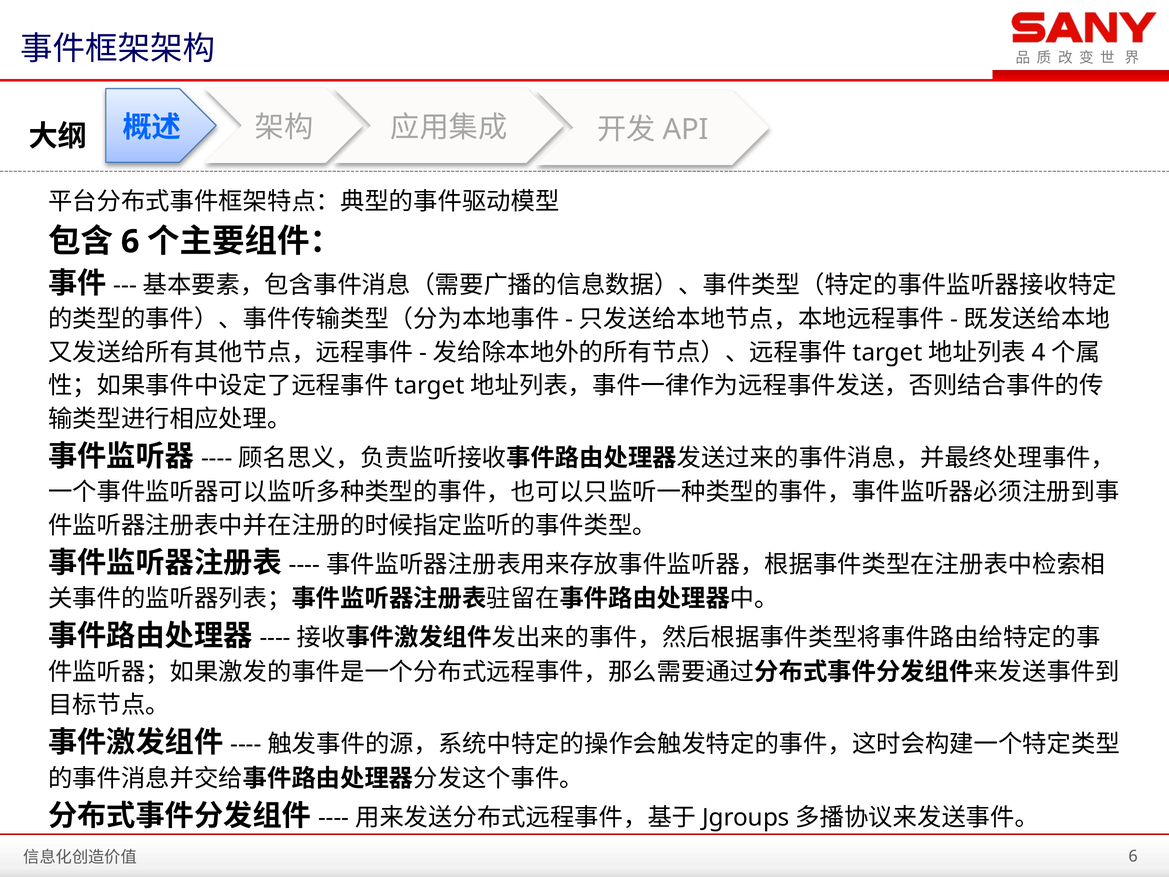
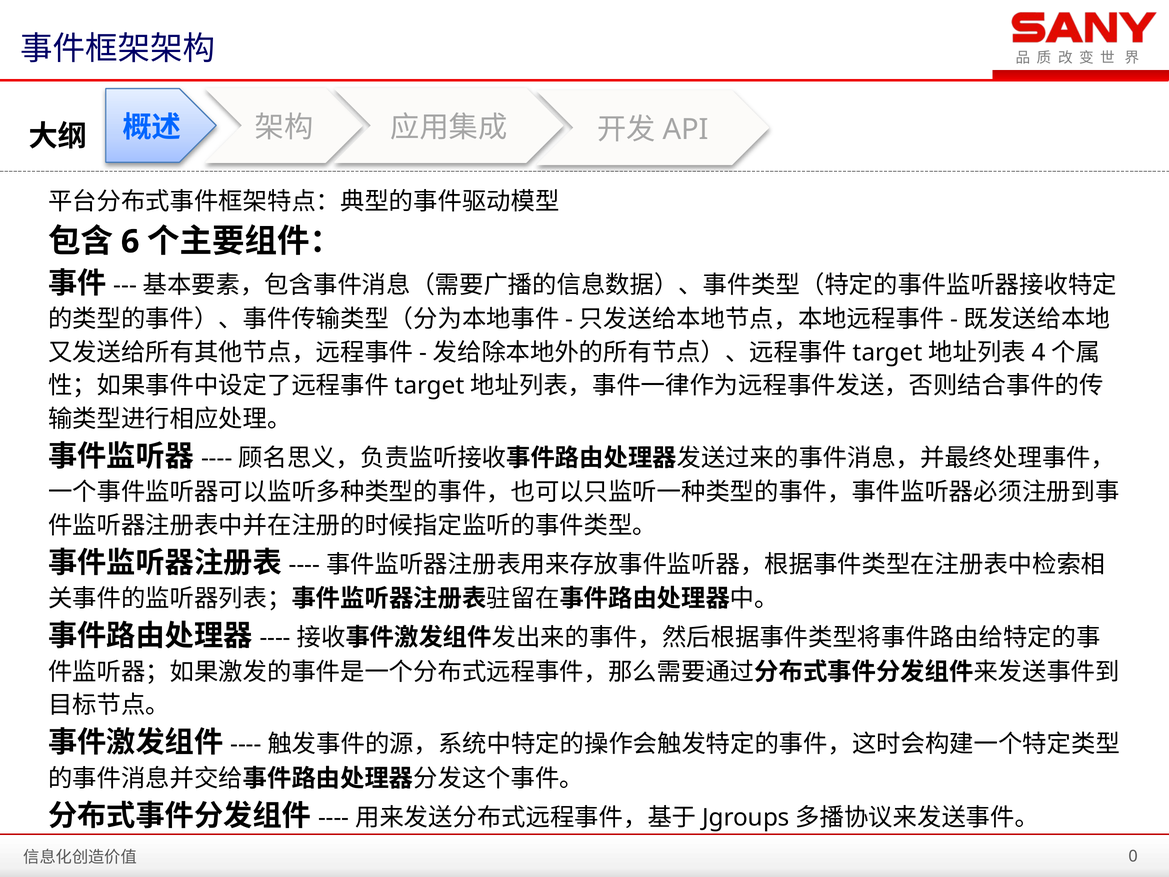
6: 6 -> 0 (1133, 856)
